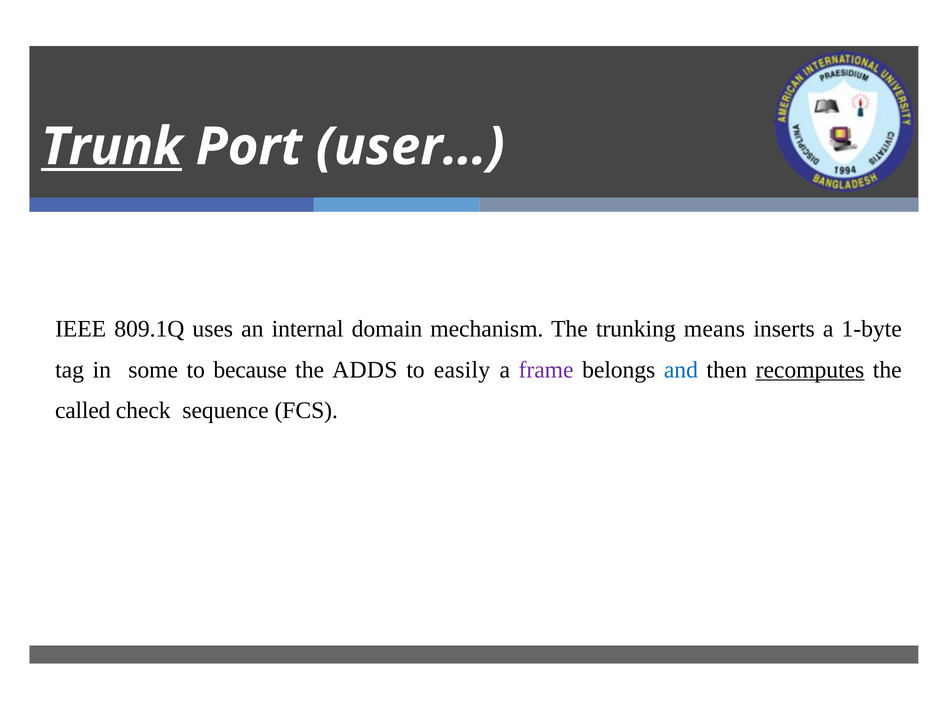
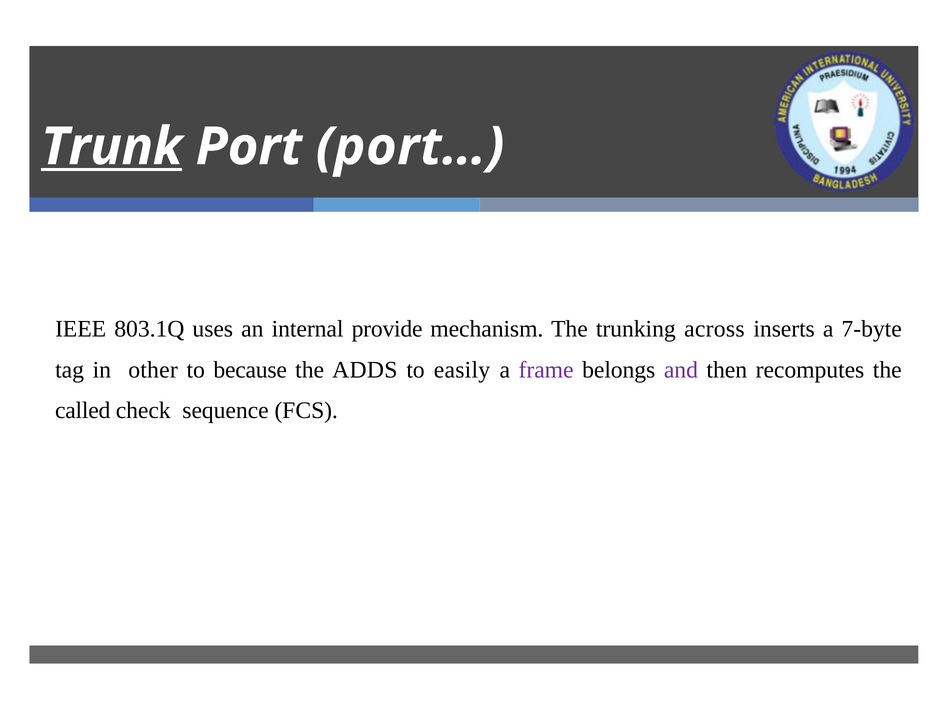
user…: user… -> port… (410, 147)
809.1Q: 809.1Q -> 803.1Q (149, 329)
domain: domain -> provide (387, 329)
means: means -> across (714, 329)
1-byte: 1-byte -> 7-byte (872, 329)
some: some -> other (153, 370)
and colour: blue -> purple (681, 370)
recomputes underline: present -> none (810, 370)
